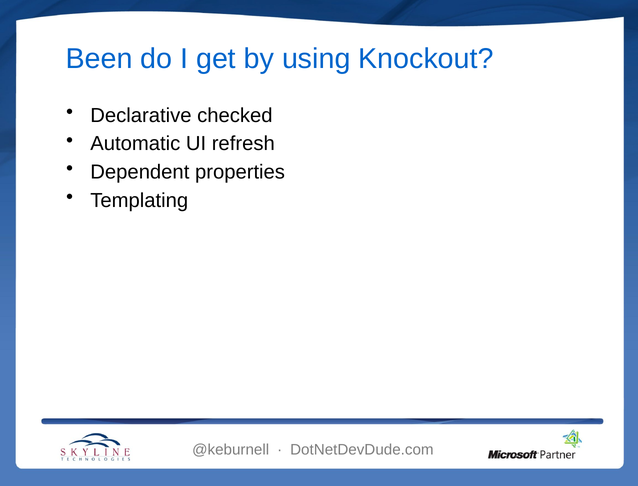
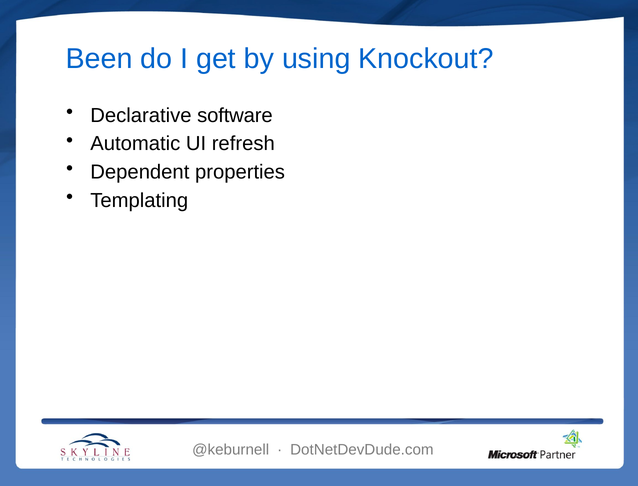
checked: checked -> software (235, 115)
